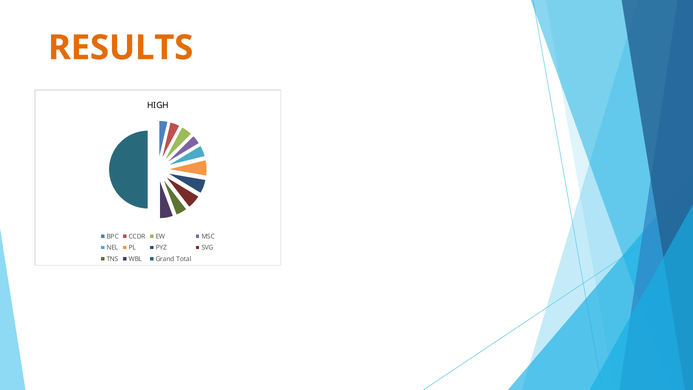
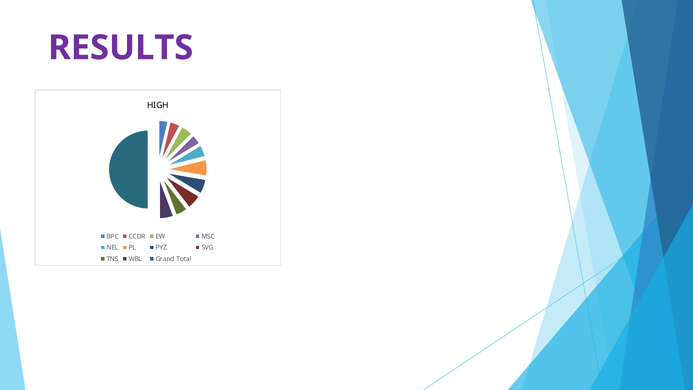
RESULTS colour: orange -> purple (121, 48)
